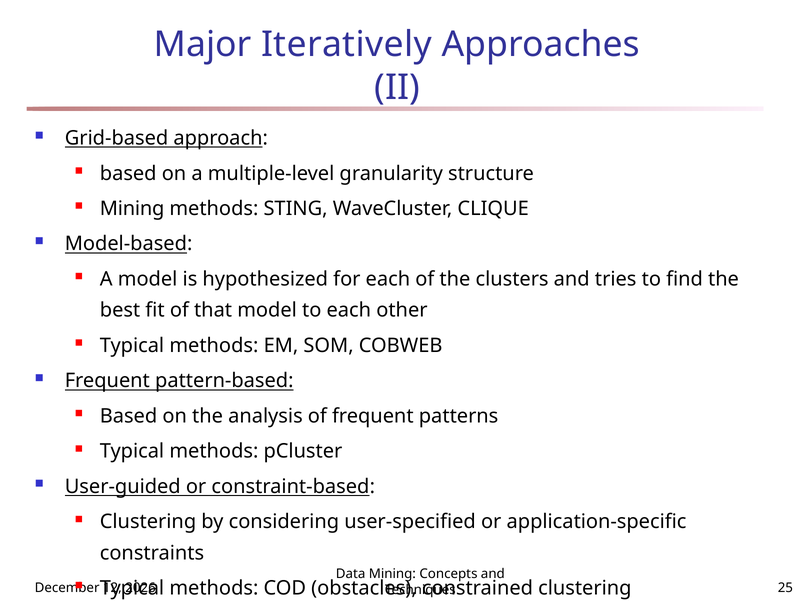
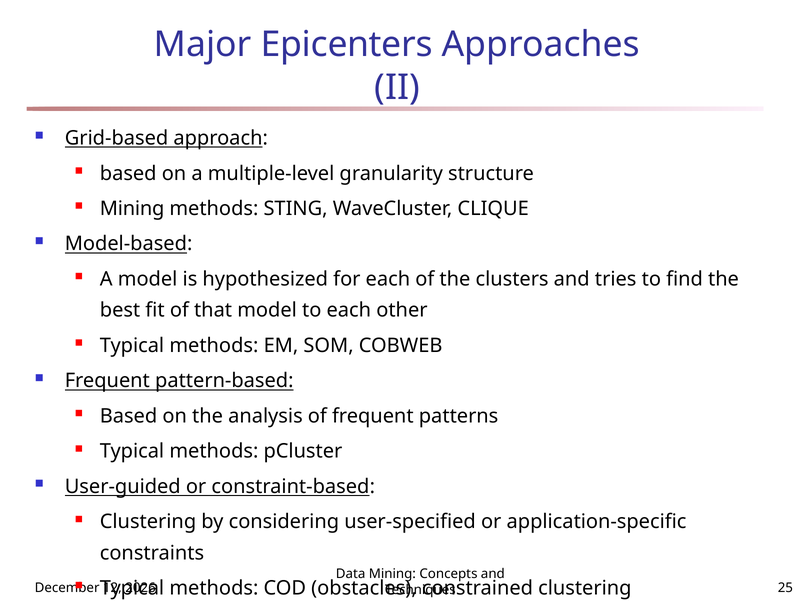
Iteratively: Iteratively -> Epicenters (347, 45)
